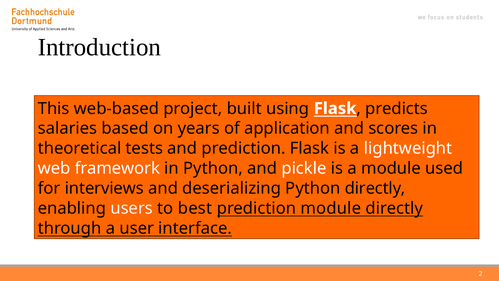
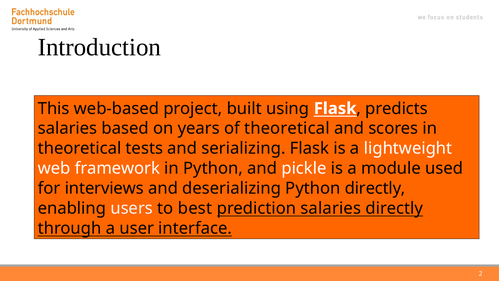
of application: application -> theoretical (287, 128)
and prediction: prediction -> serializing (244, 148)
prediction module: module -> salaries (331, 208)
